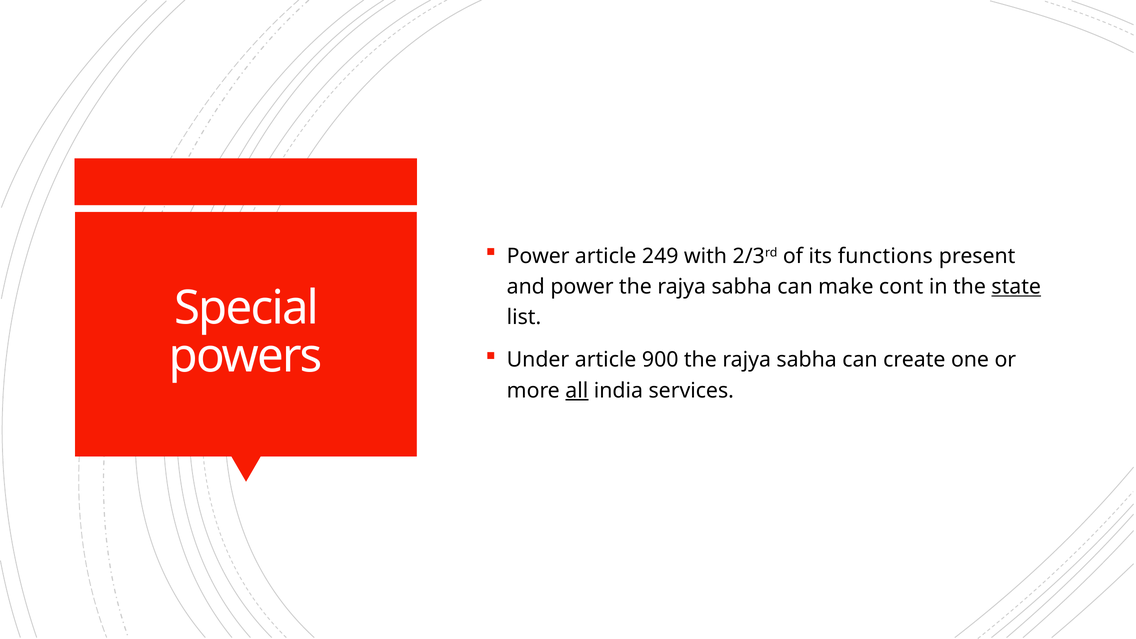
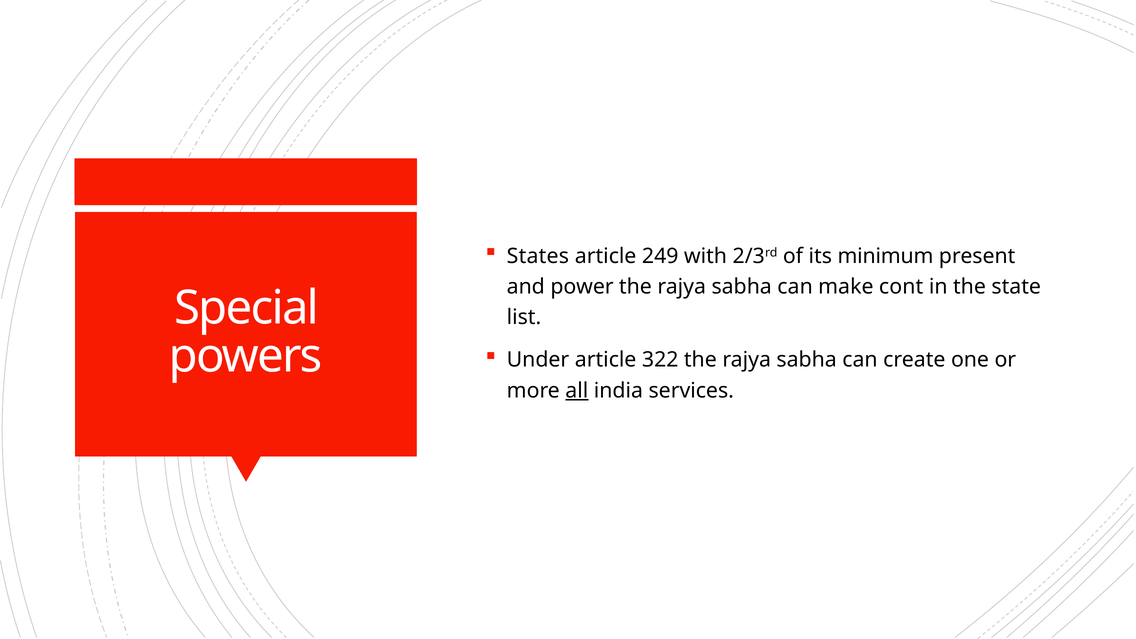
Power: Power -> States (538, 256)
functions: functions -> minimum (885, 256)
state underline: present -> none (1016, 287)
900: 900 -> 322 (660, 360)
